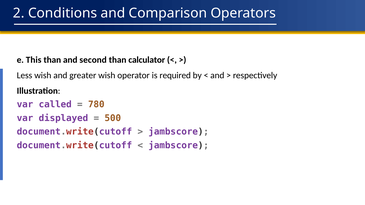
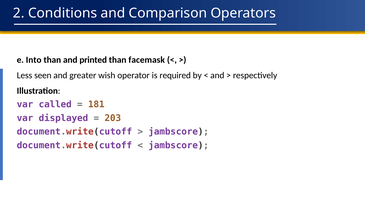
This: This -> Into (34, 60)
second: second -> printed (93, 60)
calculator: calculator -> facemask (147, 60)
Less wish: wish -> seen (43, 76)
780: 780 -> 181 (96, 105)
500: 500 -> 203 (113, 118)
